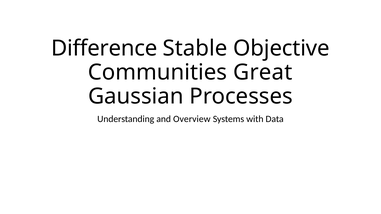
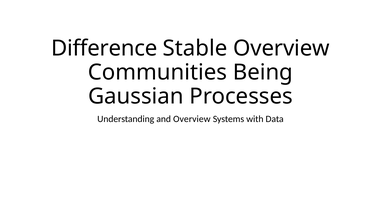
Stable Objective: Objective -> Overview (281, 48)
Great: Great -> Being (263, 72)
